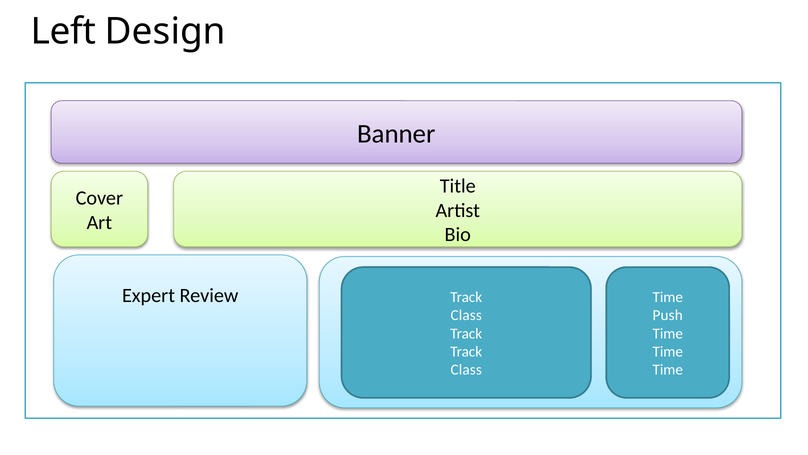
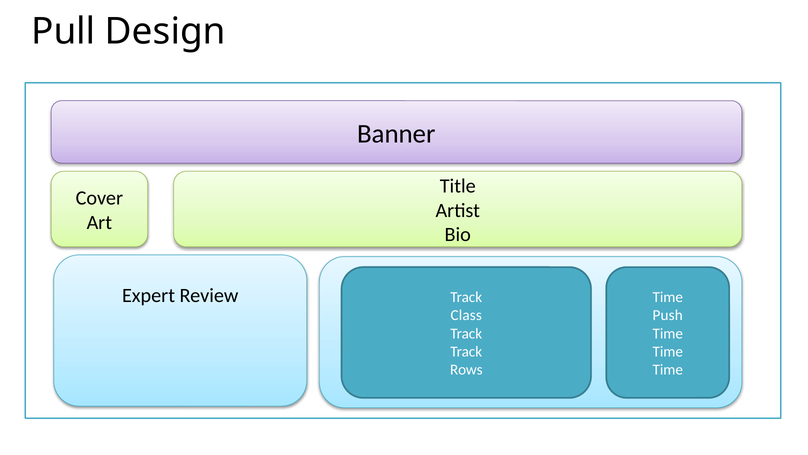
Left: Left -> Pull (63, 31)
Class: Class -> Rows (466, 370)
